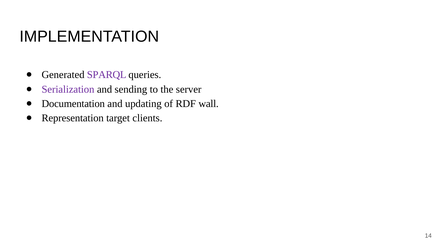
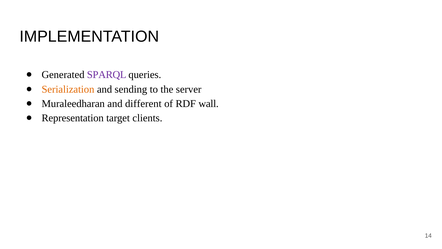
Serialization colour: purple -> orange (68, 89)
Documentation: Documentation -> Muraleedharan (73, 104)
updating: updating -> different (143, 104)
